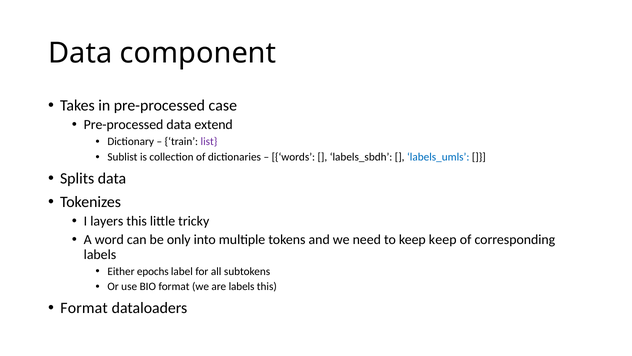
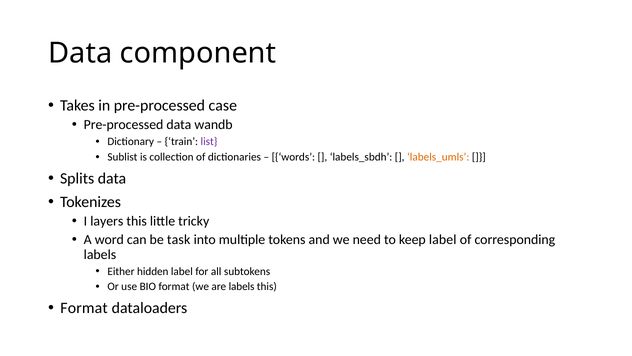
extend: extend -> wandb (214, 125)
labels_umls colour: blue -> orange (438, 157)
only: only -> task (179, 239)
keep keep: keep -> label (443, 239)
epochs: epochs -> hidden (153, 271)
